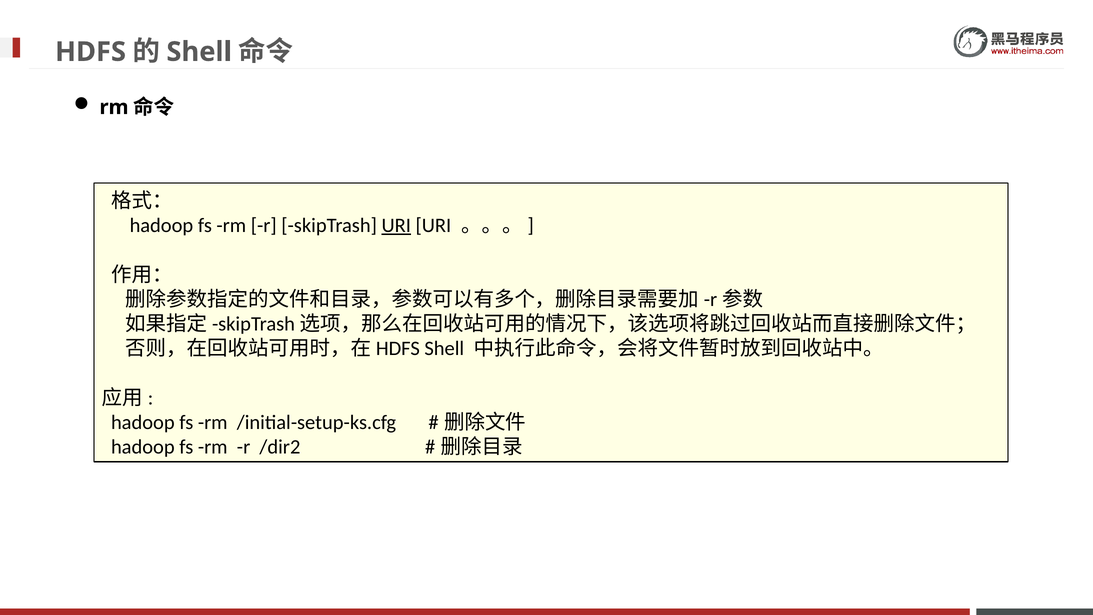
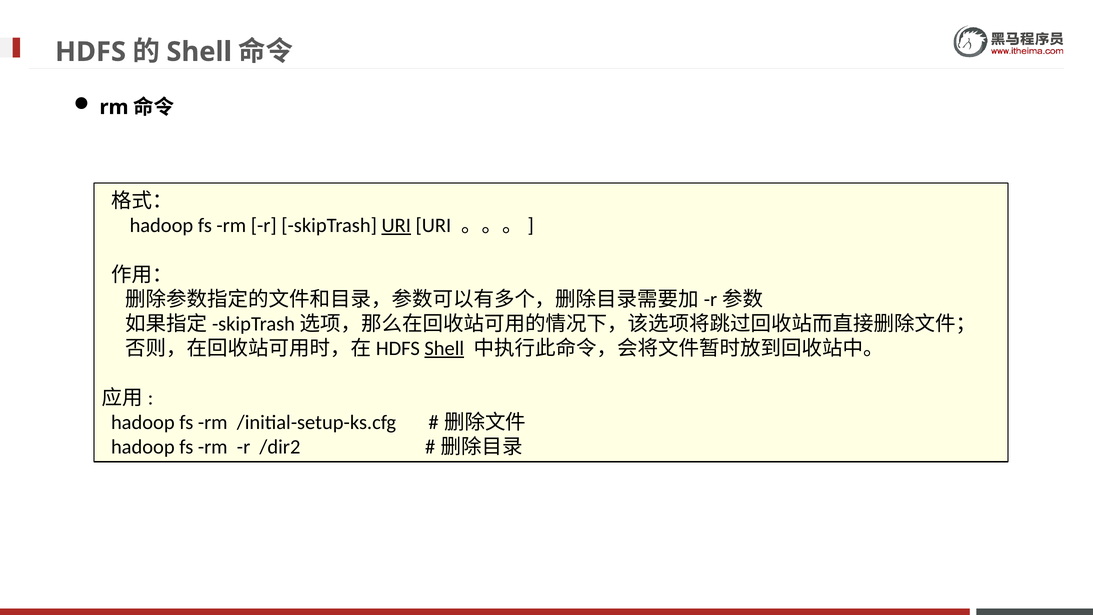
Shell underline: none -> present (444, 348)
